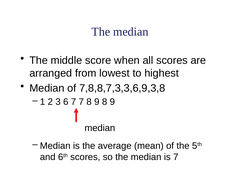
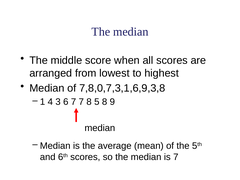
7,8,8,7,3,3,6,9,3,8: 7,8,8,7,3,3,6,9,3,8 -> 7,8,0,7,3,1,6,9,3,8 (122, 88)
2: 2 -> 4 (50, 102)
7 8 9: 9 -> 5 (97, 102)
